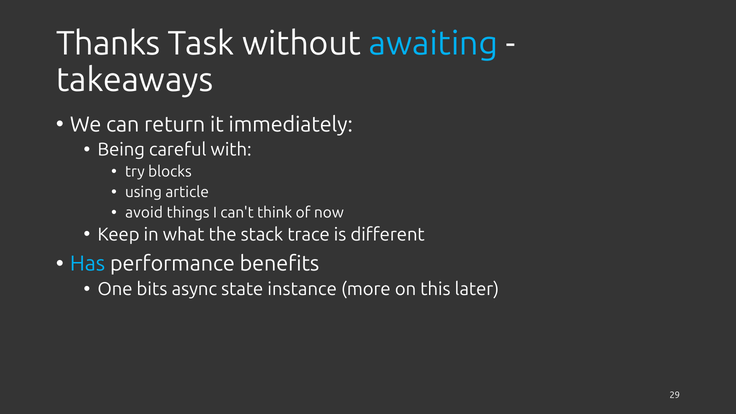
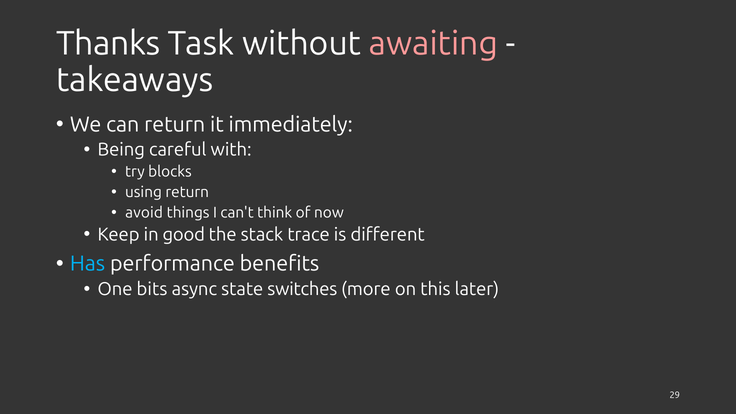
awaiting colour: light blue -> pink (434, 44)
using article: article -> return (187, 192)
what: what -> good (184, 235)
instance: instance -> switches (302, 289)
